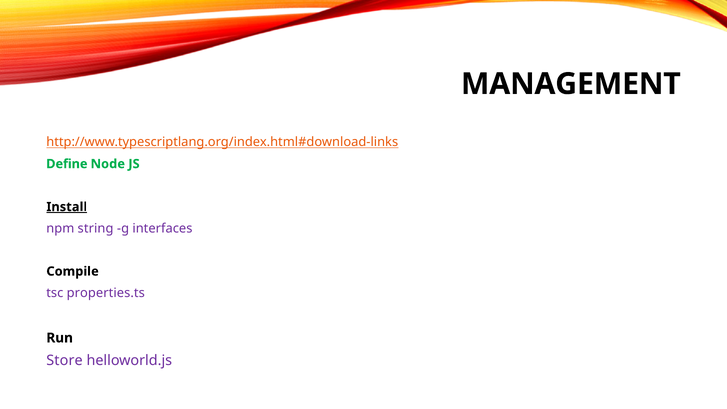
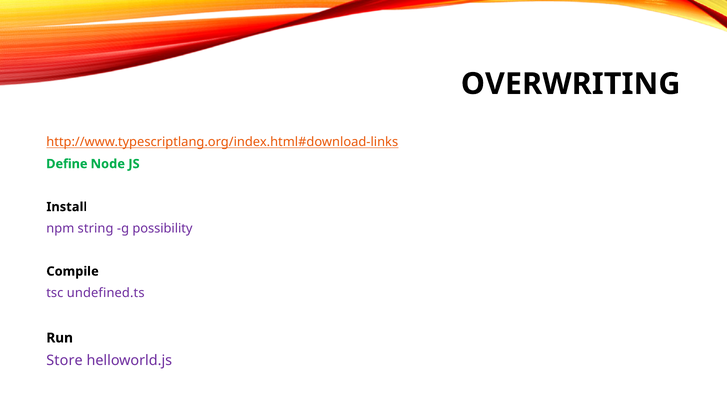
MANAGEMENT: MANAGEMENT -> OVERWRITING (571, 84)
Install underline: present -> none (67, 207)
interfaces: interfaces -> possibility (162, 228)
properties.ts: properties.ts -> undefined.ts (106, 293)
